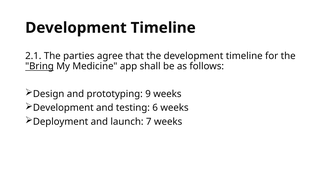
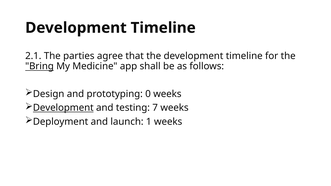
9: 9 -> 0 (148, 94)
Development underline: none -> present (63, 108)
6: 6 -> 7 (155, 108)
7: 7 -> 1 (149, 122)
